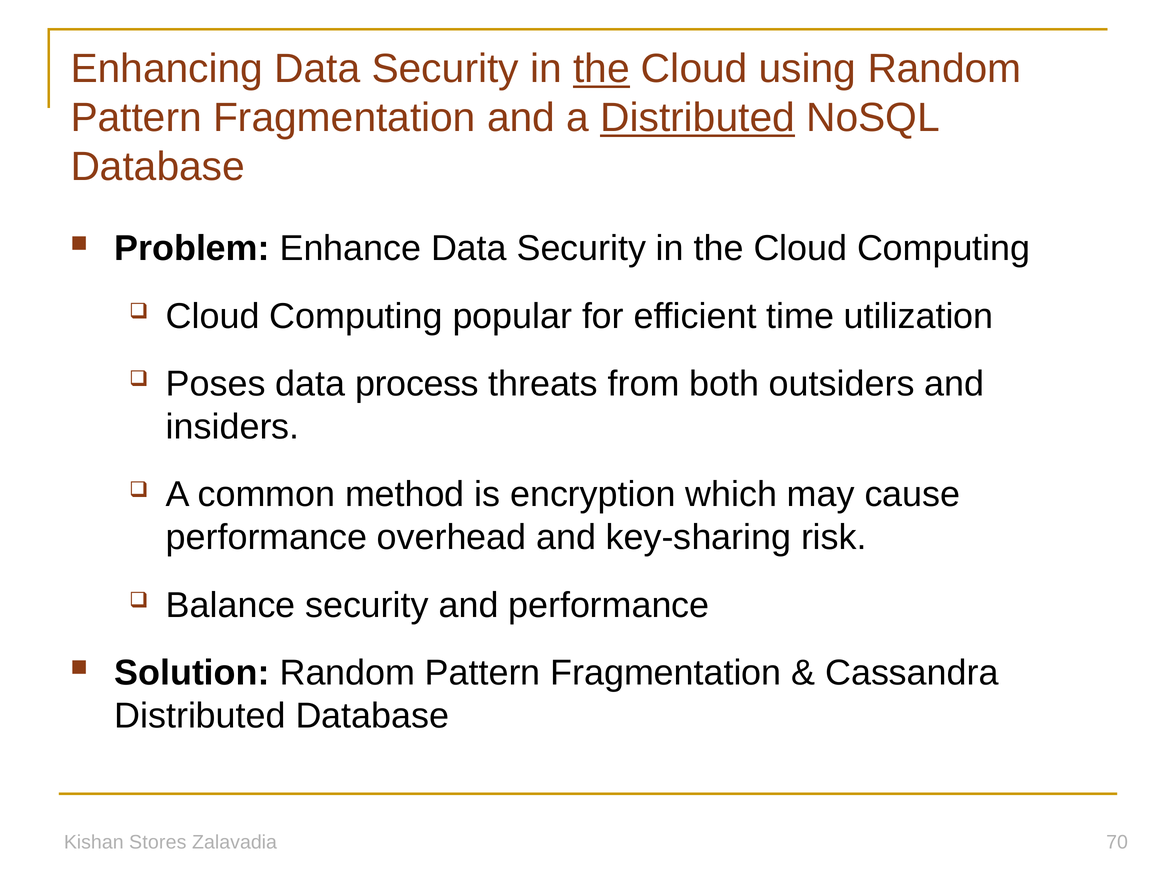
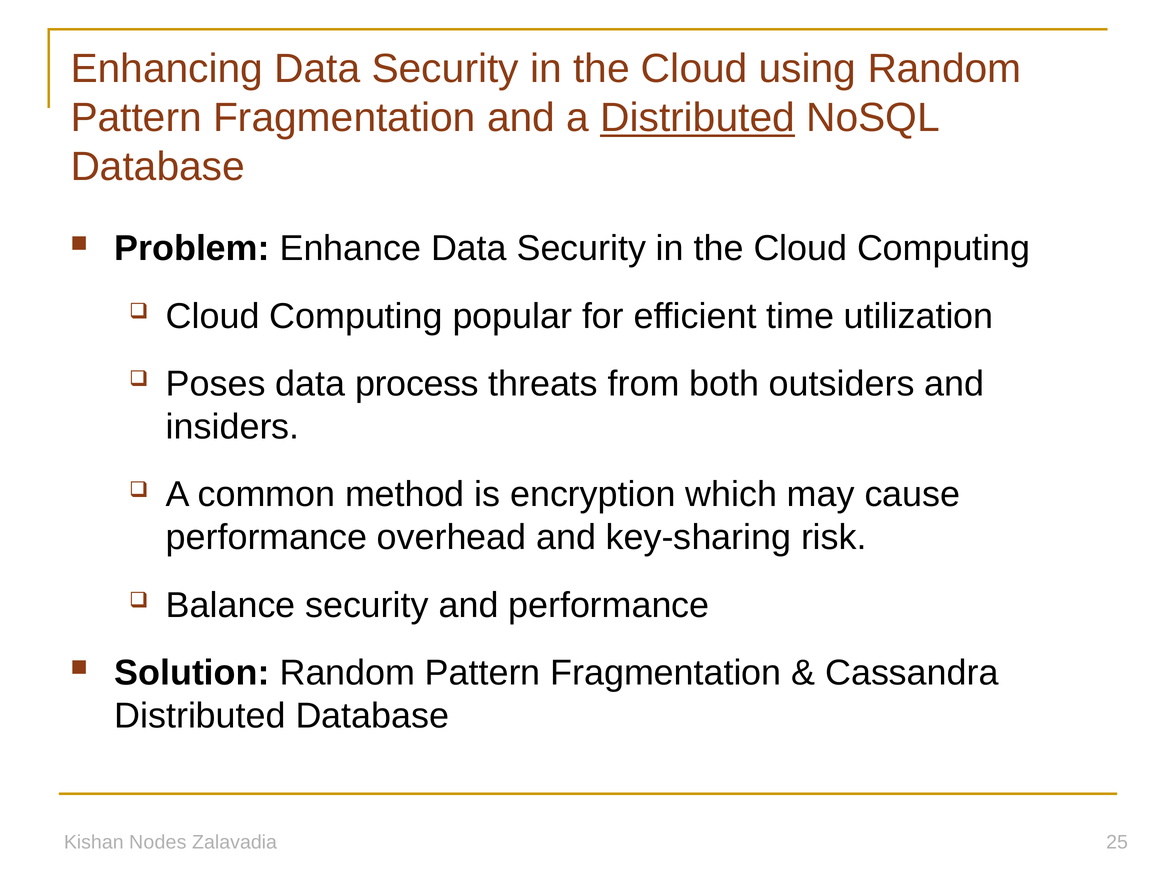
the underline: present -> none (601, 69)
Stores: Stores -> Nodes (158, 842)
70: 70 -> 25 (1117, 842)
